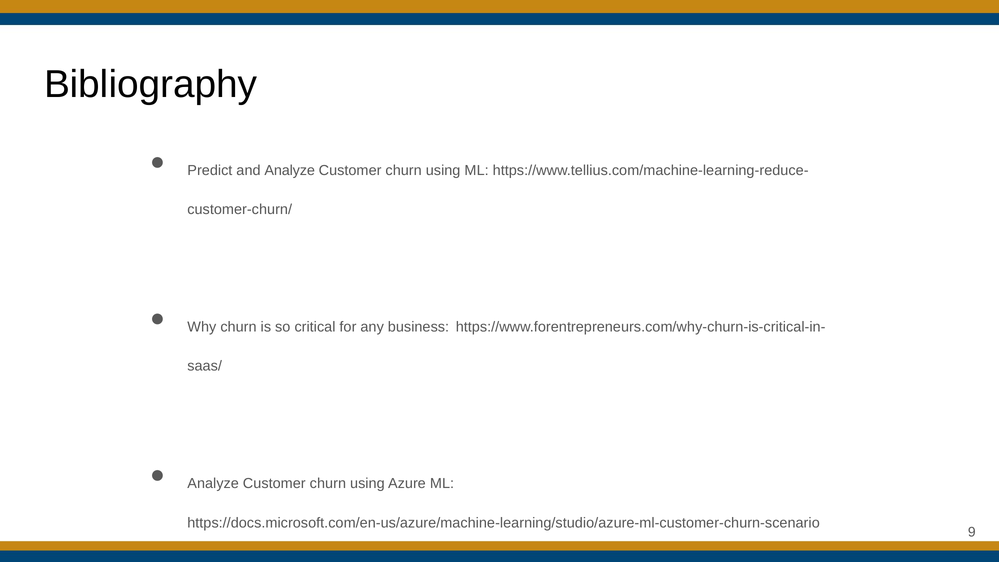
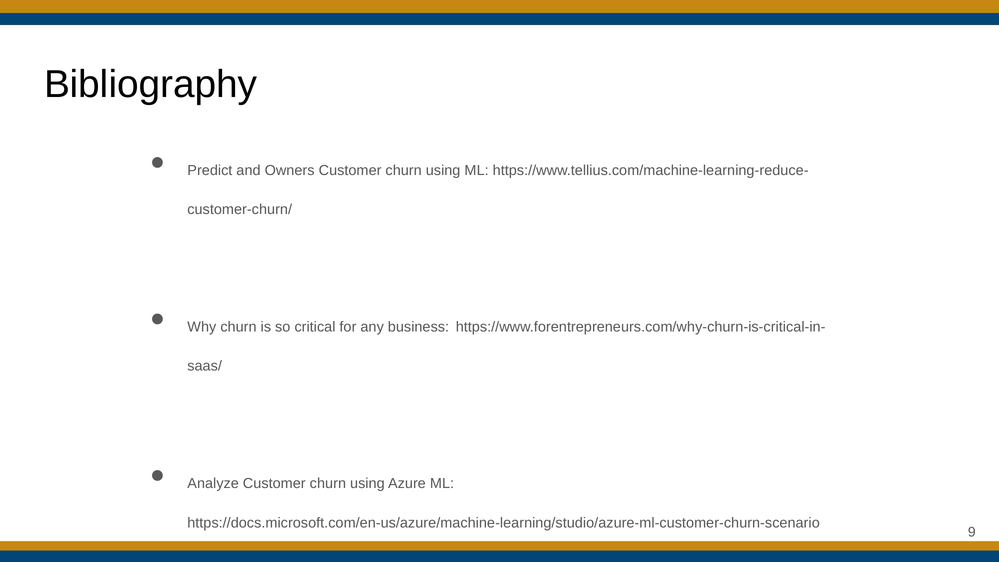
and Analyze: Analyze -> Owners (290, 170)
